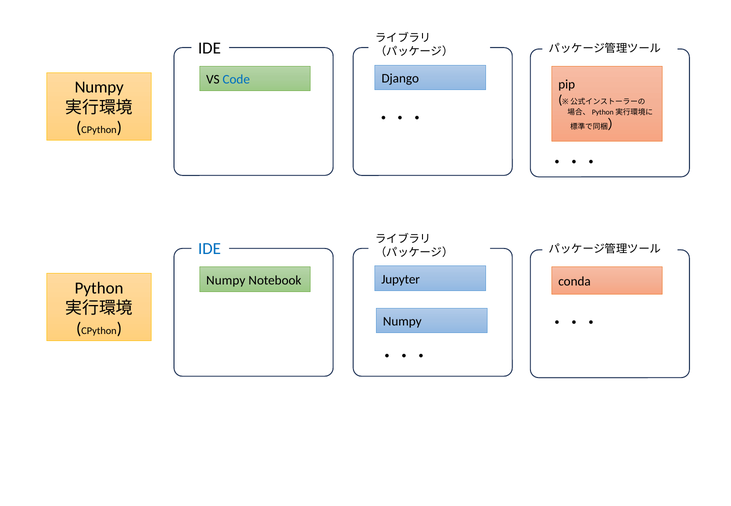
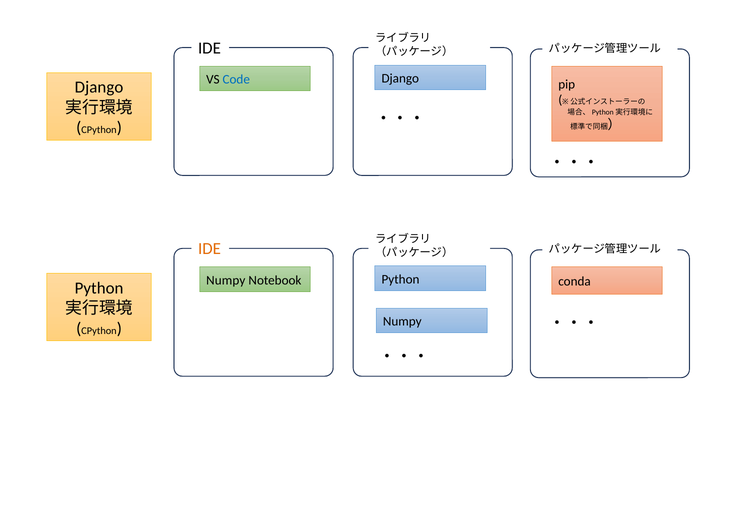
Numpy: Numpy -> Django (99, 87)
IDE colour: blue -> orange (209, 249)
Notebook Jupyter: Jupyter -> Python (401, 279)
